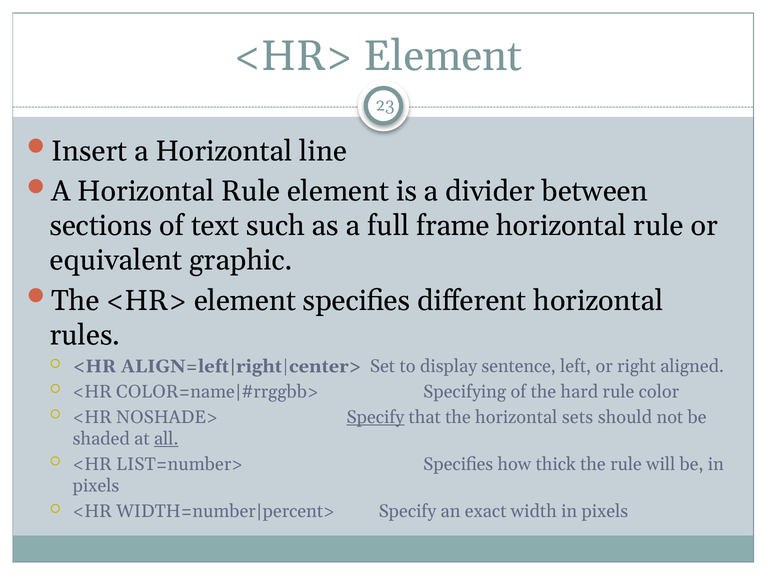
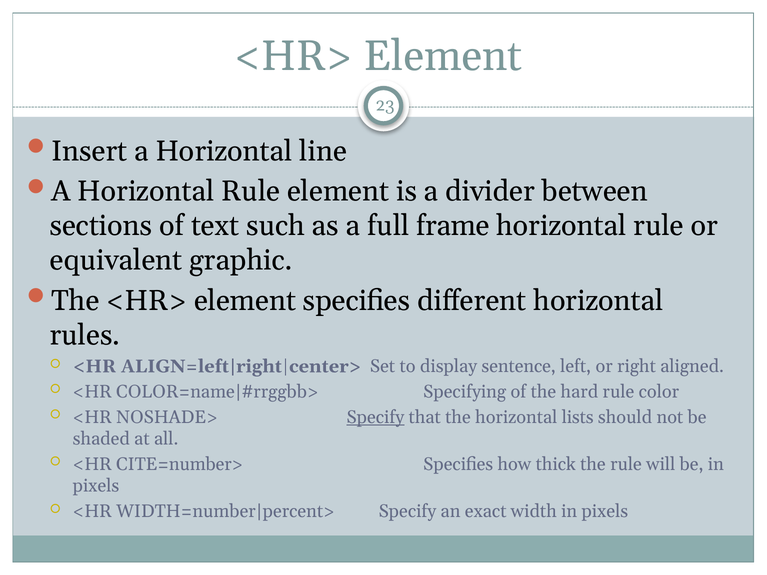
sets: sets -> lists (578, 417)
all underline: present -> none (166, 439)
LIST=number>: LIST=number> -> CITE=number> (180, 464)
